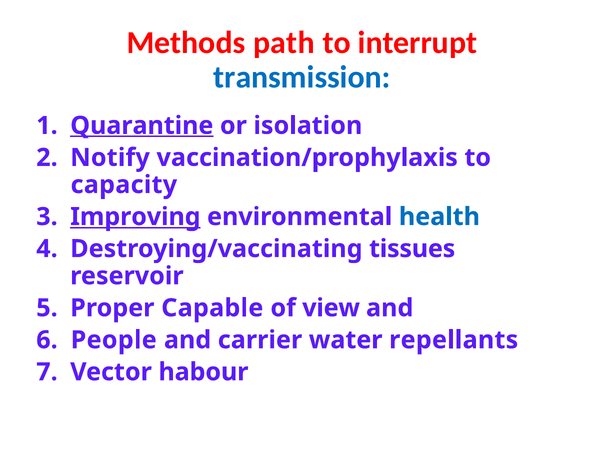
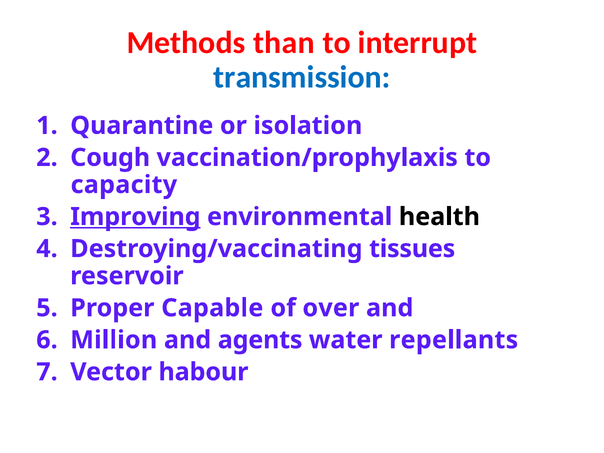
path: path -> than (284, 43)
Quarantine underline: present -> none (142, 126)
Notify: Notify -> Cough (110, 158)
health colour: blue -> black (439, 217)
view: view -> over (331, 308)
People: People -> Million (114, 340)
carrier: carrier -> agents (260, 340)
